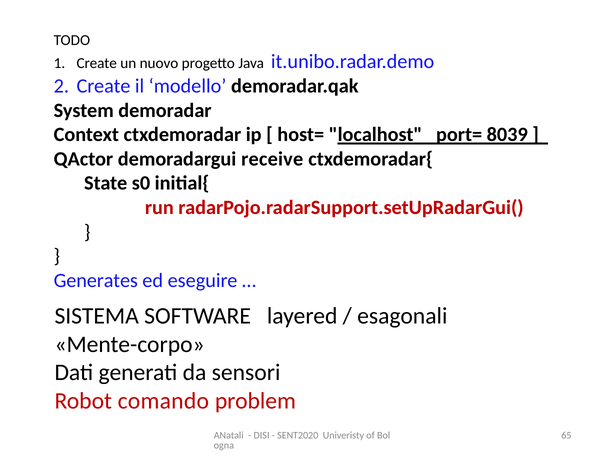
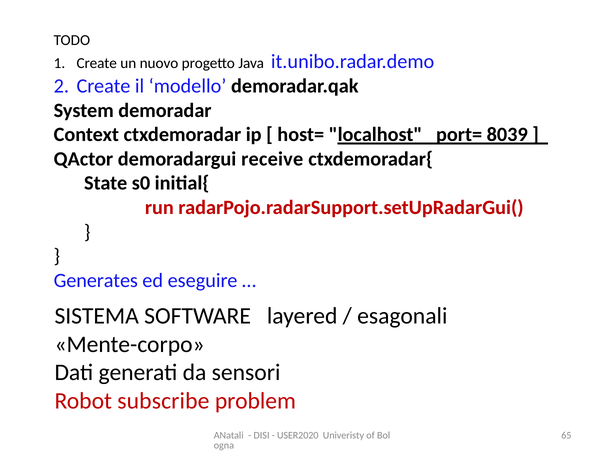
comando: comando -> subscribe (163, 401)
SENT2020: SENT2020 -> USER2020 (298, 435)
